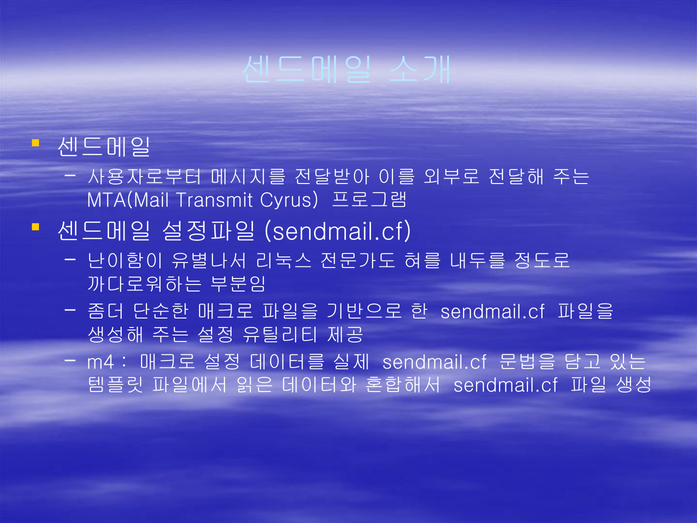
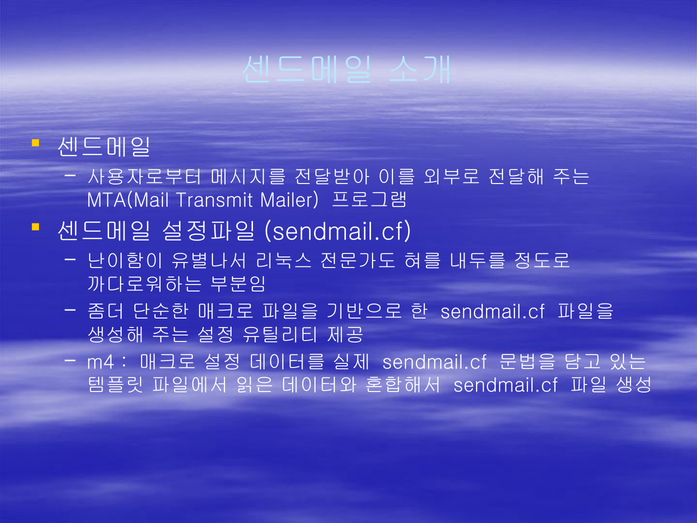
Cyrus: Cyrus -> Mailer (290, 200)
